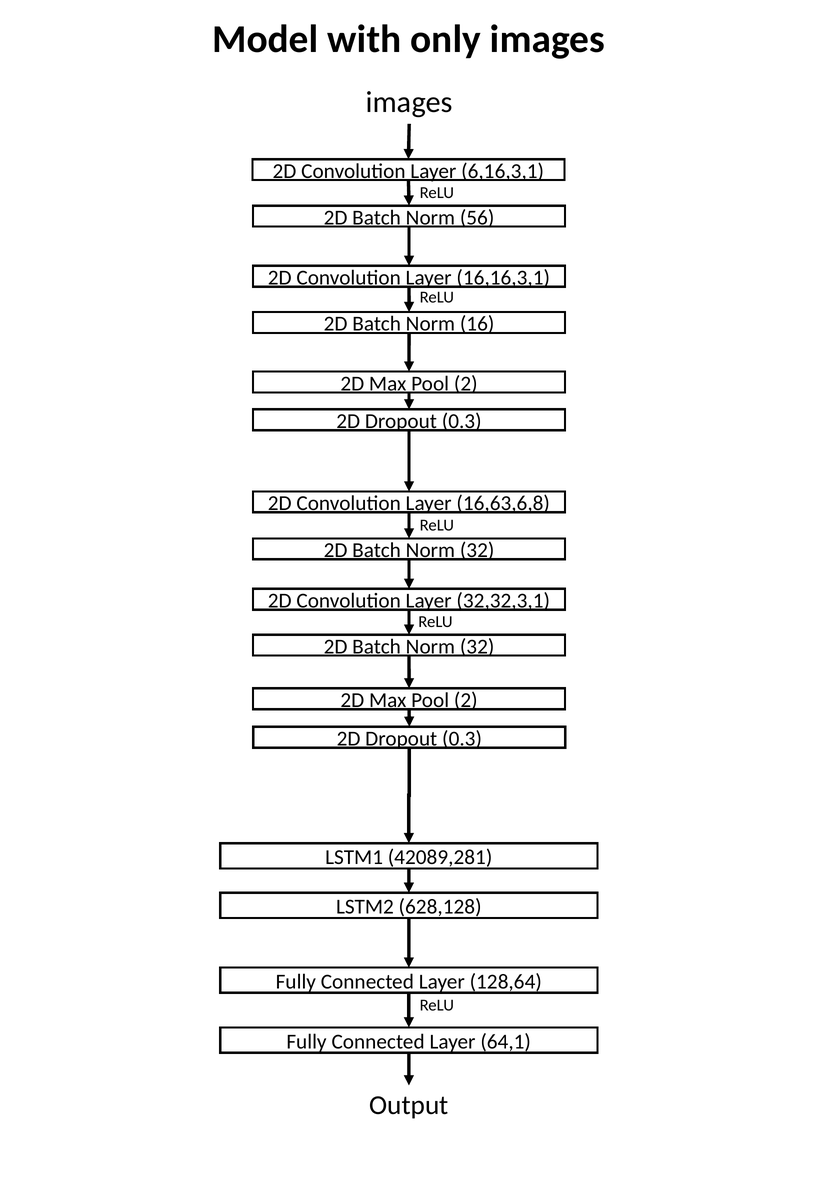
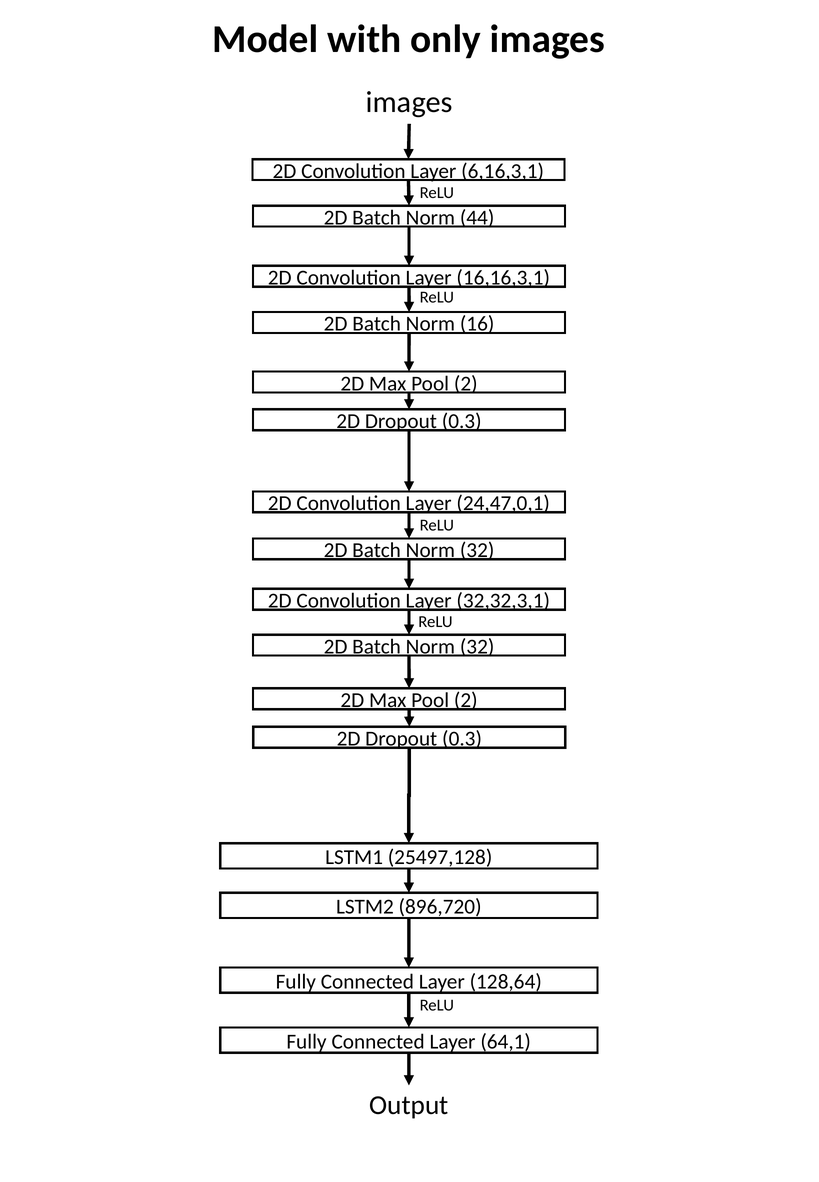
56: 56 -> 44 (477, 218)
16,63,6,8: 16,63,6,8 -> 24,47,0,1 (503, 504)
42089,281: 42089,281 -> 25497,128 (440, 858)
628,128: 628,128 -> 896,720 (440, 908)
